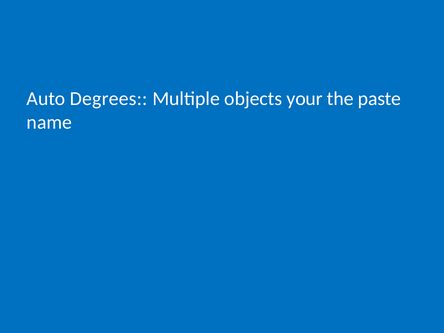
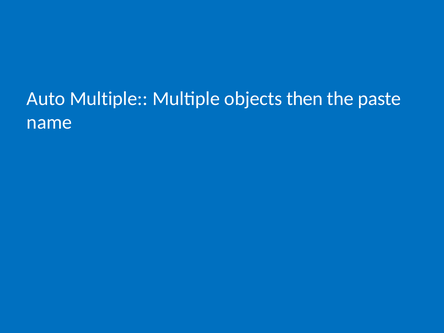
Auto Degrees: Degrees -> Multiple (109, 99)
your: your -> then (305, 99)
